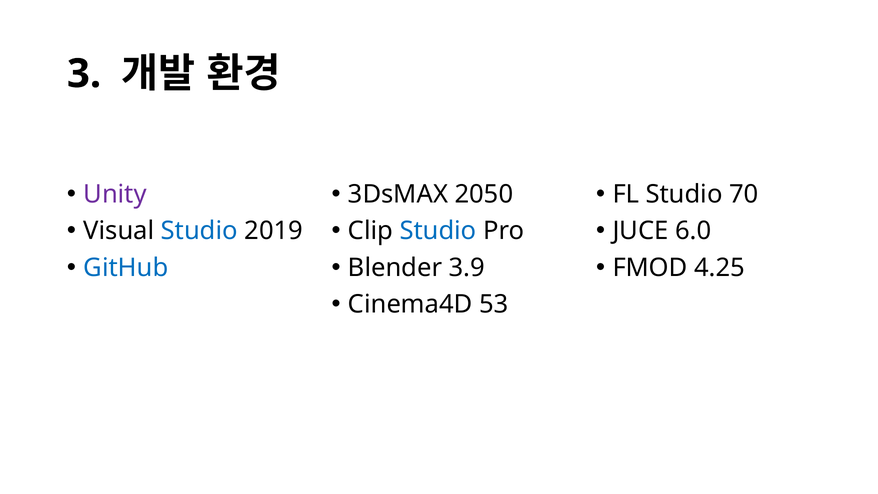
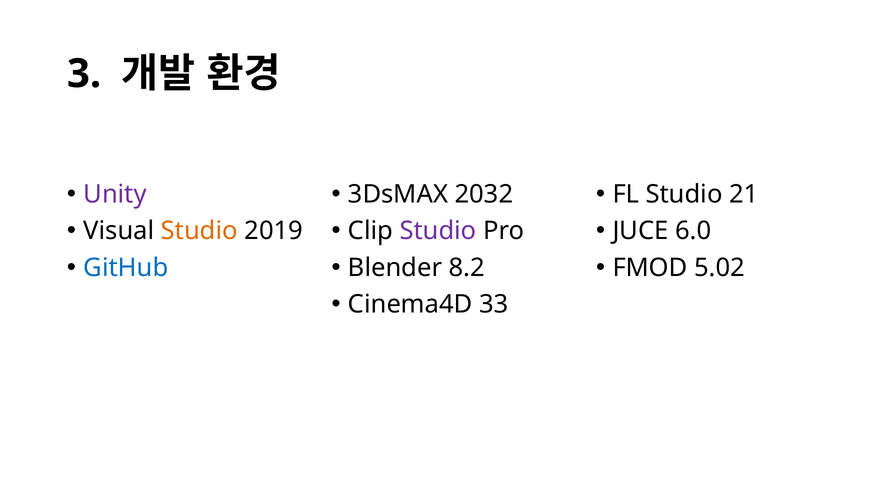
2050: 2050 -> 2032 (484, 194)
70: 70 -> 21 (744, 194)
Studio colour: blue -> purple (438, 231)
Studio colour: blue -> orange (199, 231)
3.9: 3.9 -> 8.2 (467, 268)
4.25: 4.25 -> 5.02 (720, 268)
53: 53 -> 33 (494, 304)
